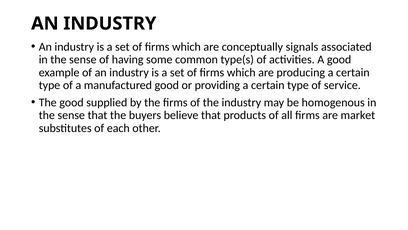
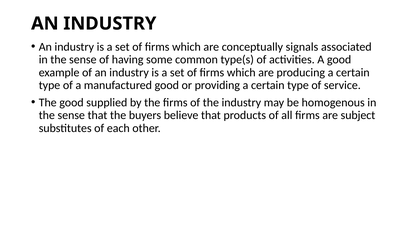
market: market -> subject (358, 115)
